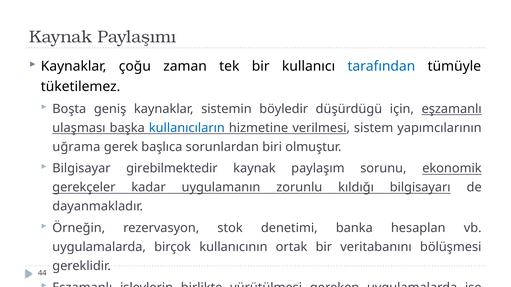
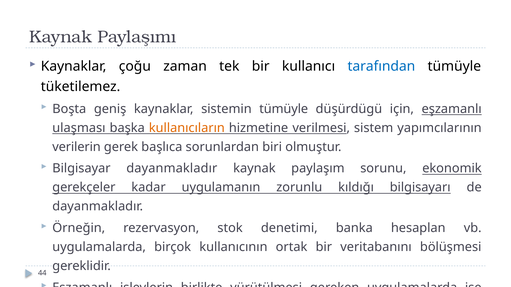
sistemin böyledir: böyledir -> tümüyle (284, 109)
kullanıcıların colour: blue -> orange (187, 128)
uğrama: uğrama -> verilerin (77, 147)
Bilgisayar girebilmektedir: girebilmektedir -> dayanmakladır (172, 169)
